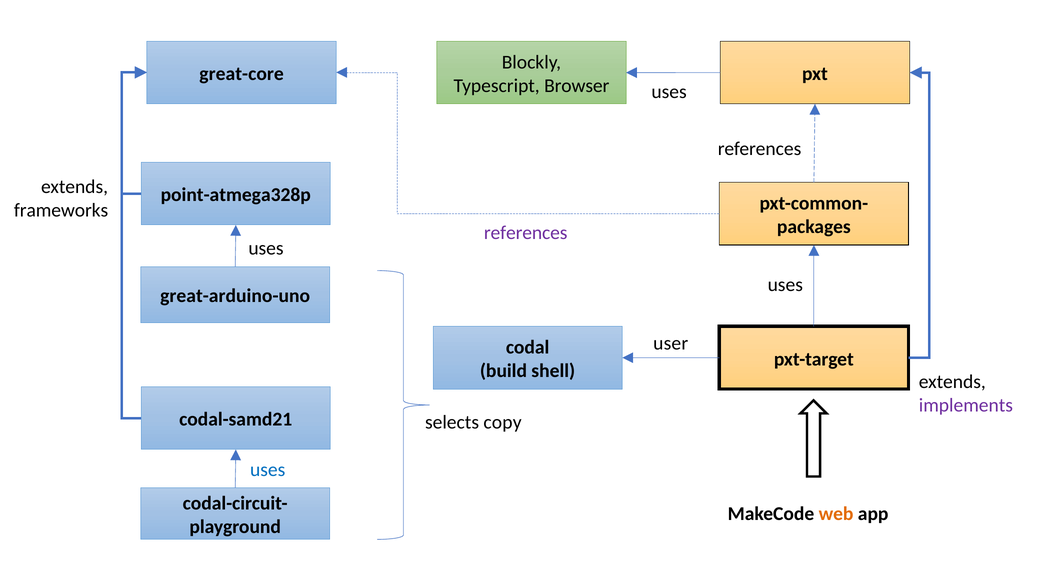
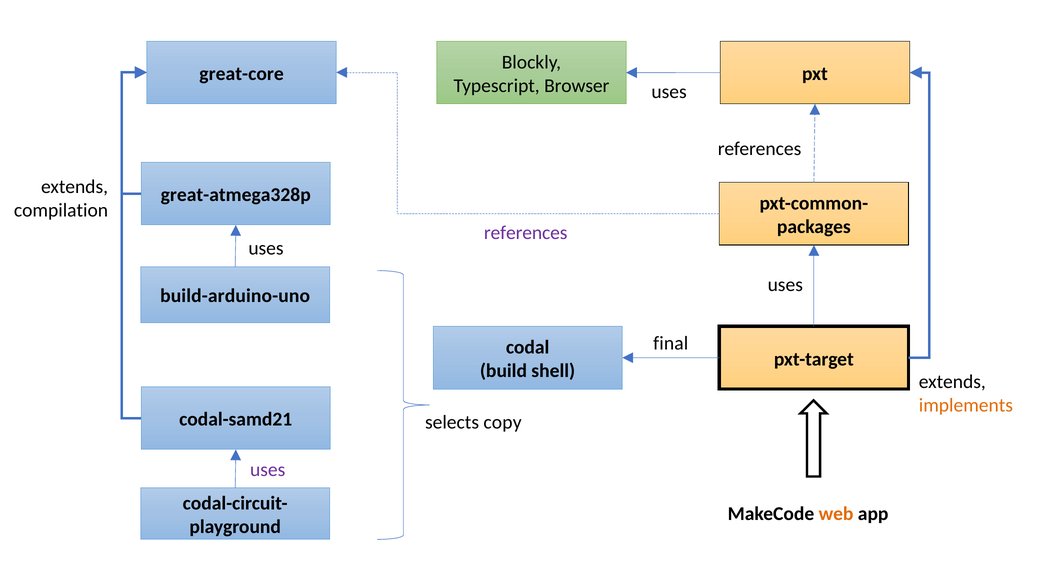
point-atmega328p: point-atmega328p -> great-atmega328p (236, 195)
frameworks: frameworks -> compilation (61, 210)
great-arduino-uno: great-arduino-uno -> build-arduino-uno (235, 296)
user: user -> final (671, 343)
implements colour: purple -> orange (966, 406)
uses colour: blue -> purple (268, 470)
